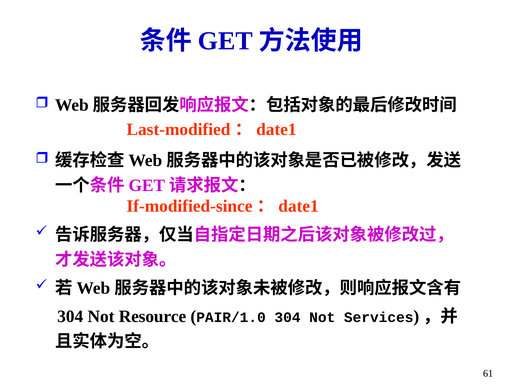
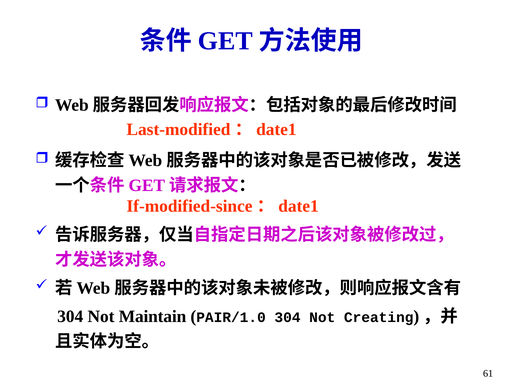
Resource: Resource -> Maintain (153, 316)
Services: Services -> Creating (379, 317)
